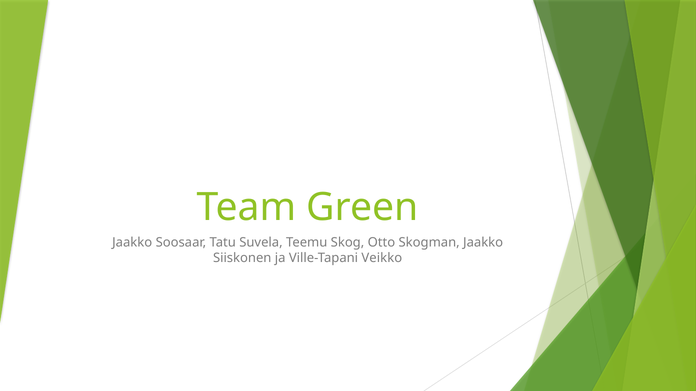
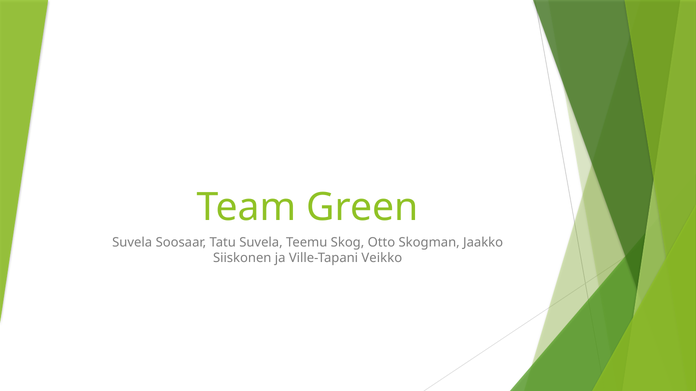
Jaakko: Jaakko -> Suvela (132, 243)
